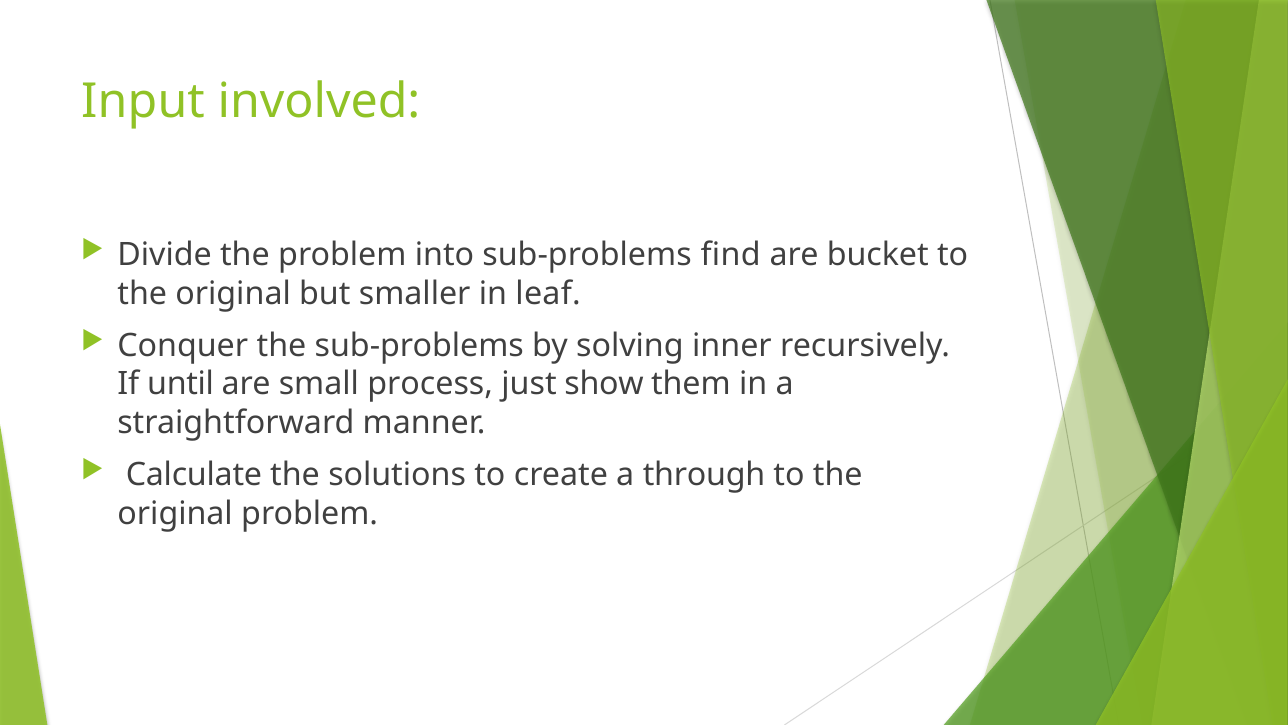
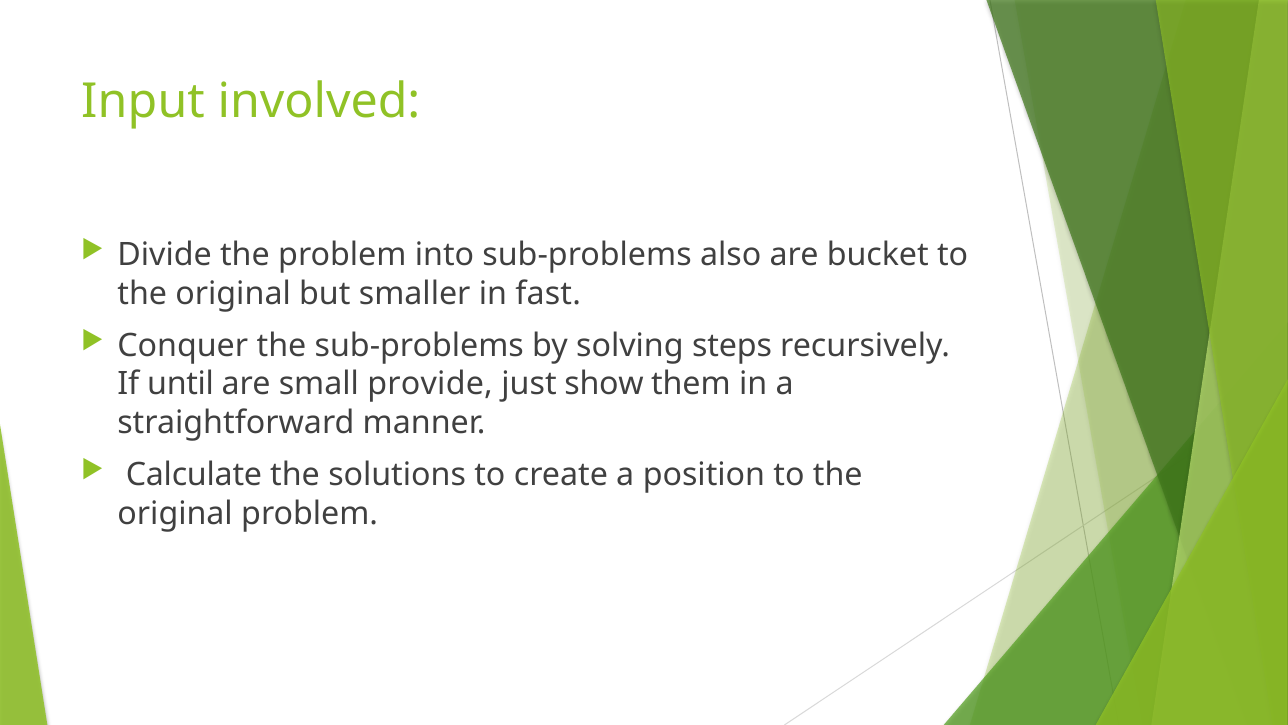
find: find -> also (731, 255)
leaf: leaf -> fast (548, 293)
inner: inner -> steps (732, 345)
process: process -> provide (430, 384)
through: through -> position (704, 475)
